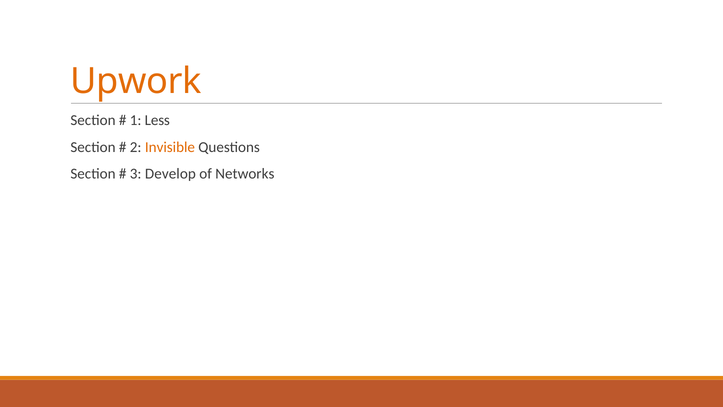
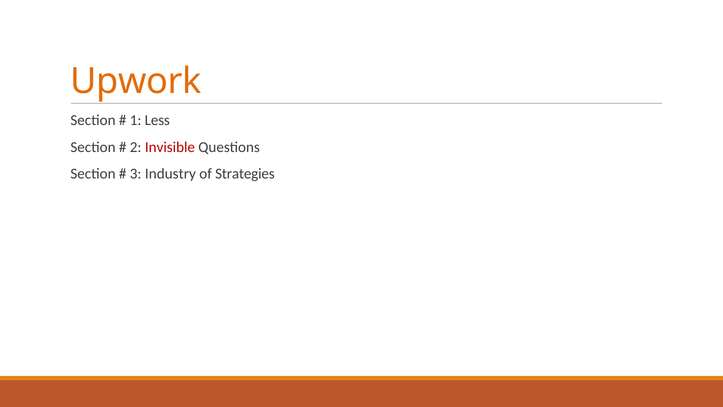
Invisible colour: orange -> red (170, 147)
Develop: Develop -> Industry (170, 174)
Networks: Networks -> Strategies (245, 174)
